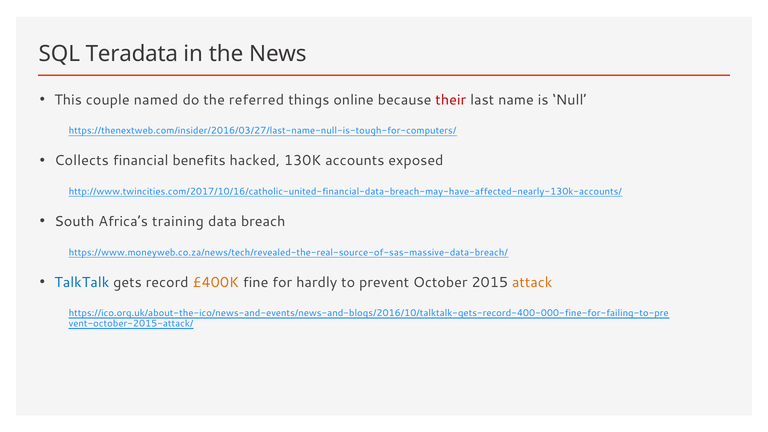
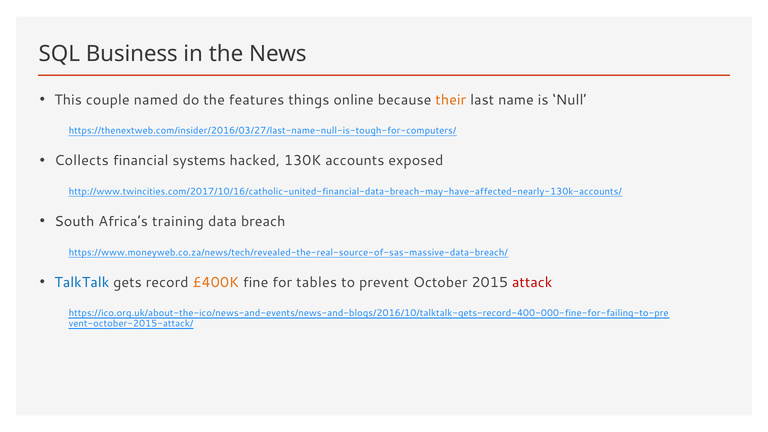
Teradata: Teradata -> Business (132, 54)
referred: referred -> features (257, 100)
their colour: red -> orange (451, 100)
benefits: benefits -> systems (199, 161)
hardly: hardly -> tables (317, 282)
attack colour: orange -> red (532, 282)
